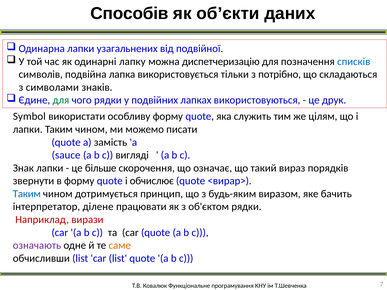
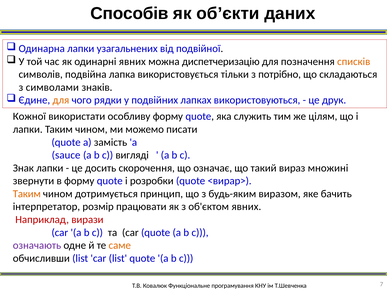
одинарні лапку: лапку -> явних (132, 62)
списків colour: blue -> orange (354, 62)
для colour: green -> orange (61, 100)
Symbol: Symbol -> Кожної (29, 117)
більше: більше -> досить (101, 168)
порядків: порядків -> множині (328, 168)
обчислює: обчислює -> розробки (152, 181)
Таким colour: blue -> orange (27, 194)
ділене: ділене -> розмір (98, 207)
об'єктом рядки: рядки -> явних (246, 207)
